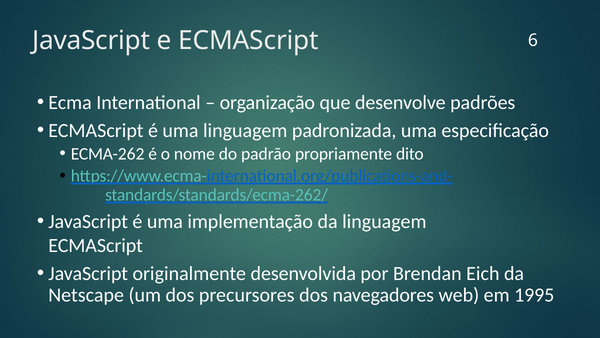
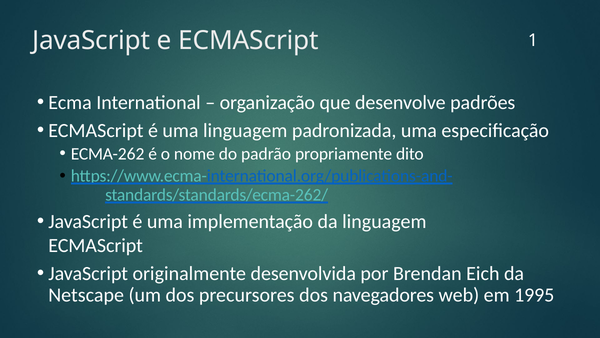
6: 6 -> 1 (533, 40)
